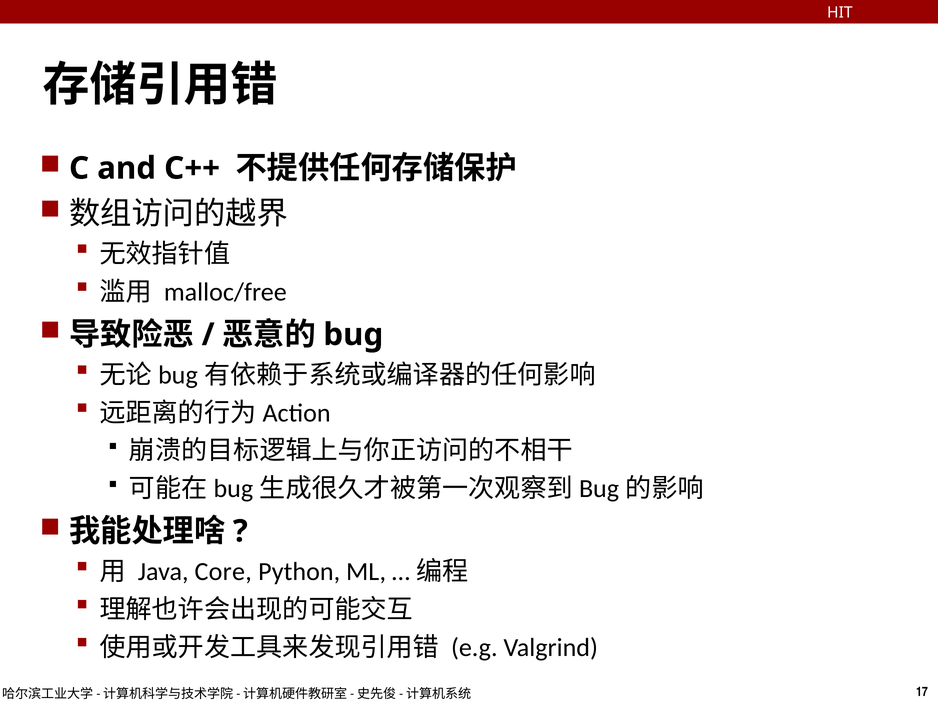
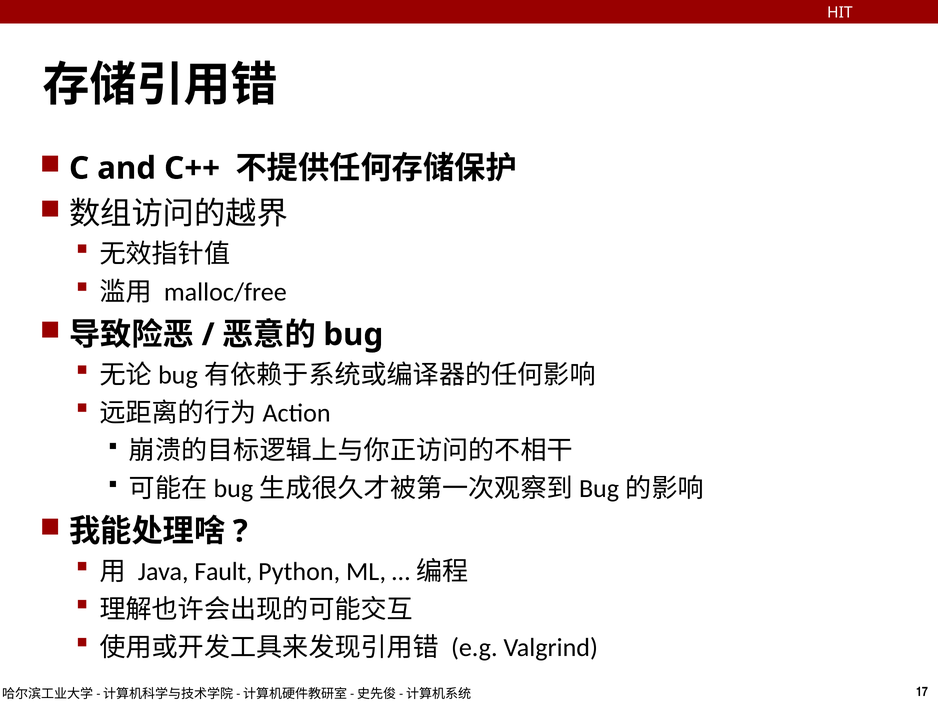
Core: Core -> Fault (223, 571)
